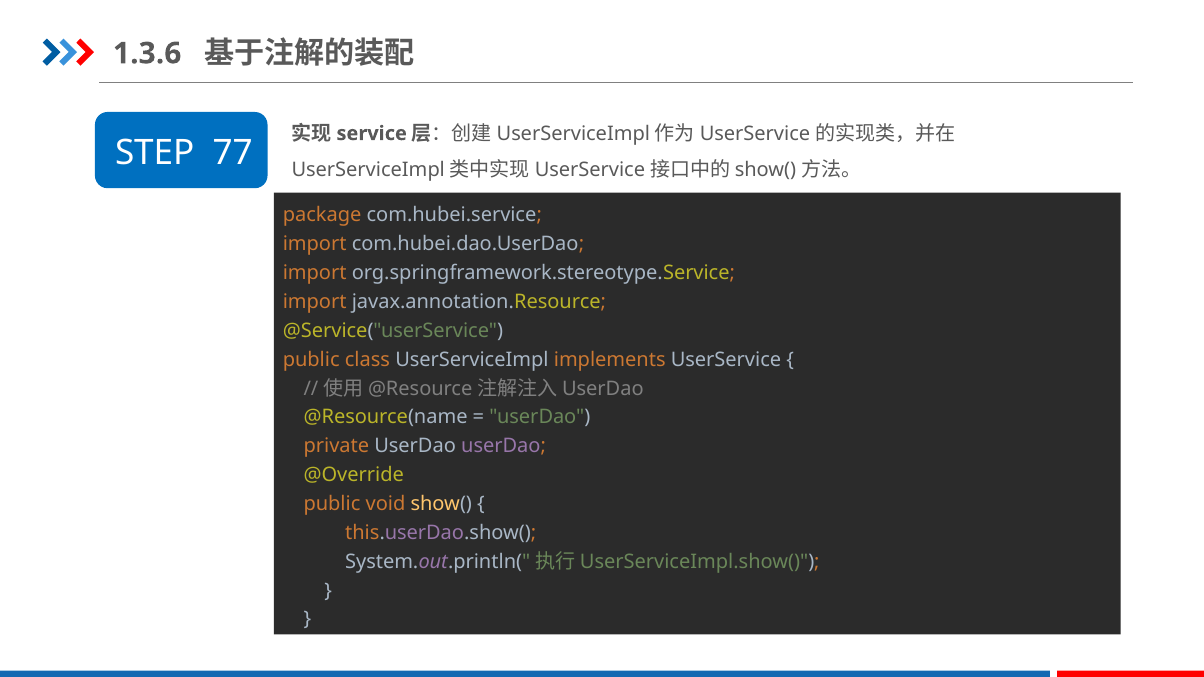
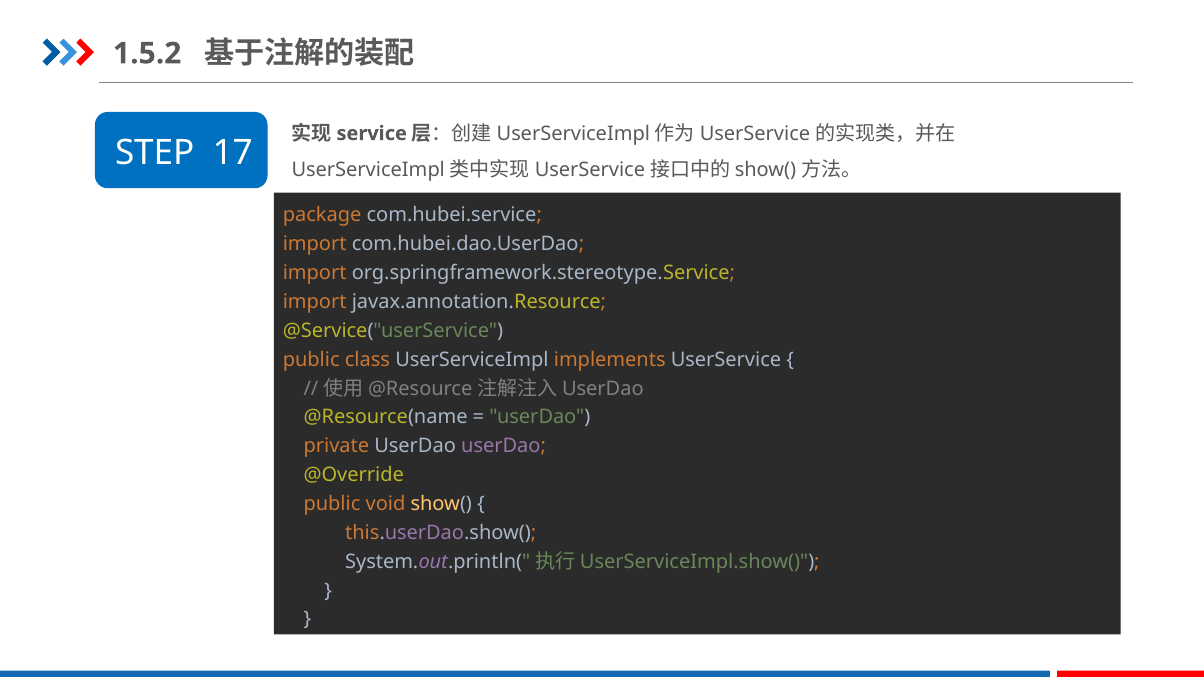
1.3.6: 1.3.6 -> 1.5.2 (147, 53)
77: 77 -> 17 (233, 153)
